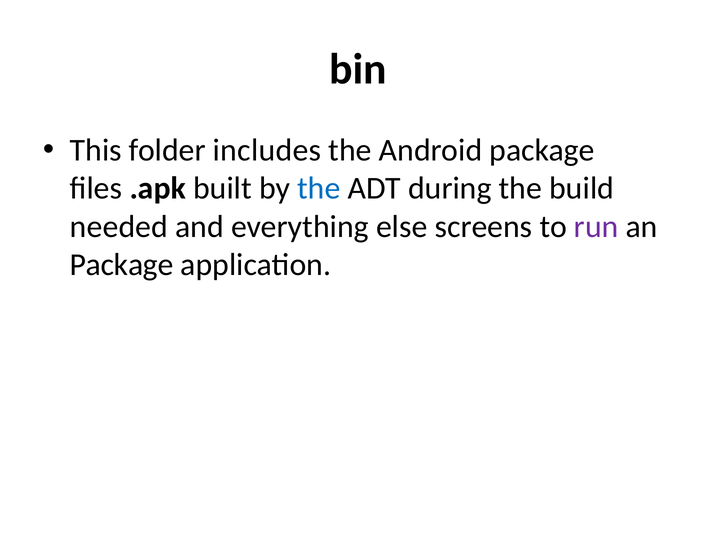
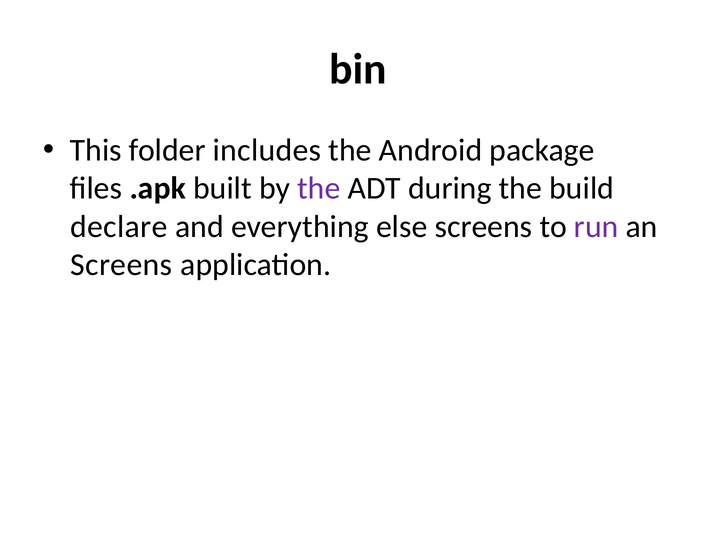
the colour: blue -> purple (319, 188)
needed: needed -> declare (119, 227)
Package: Package -> Screens (121, 265)
